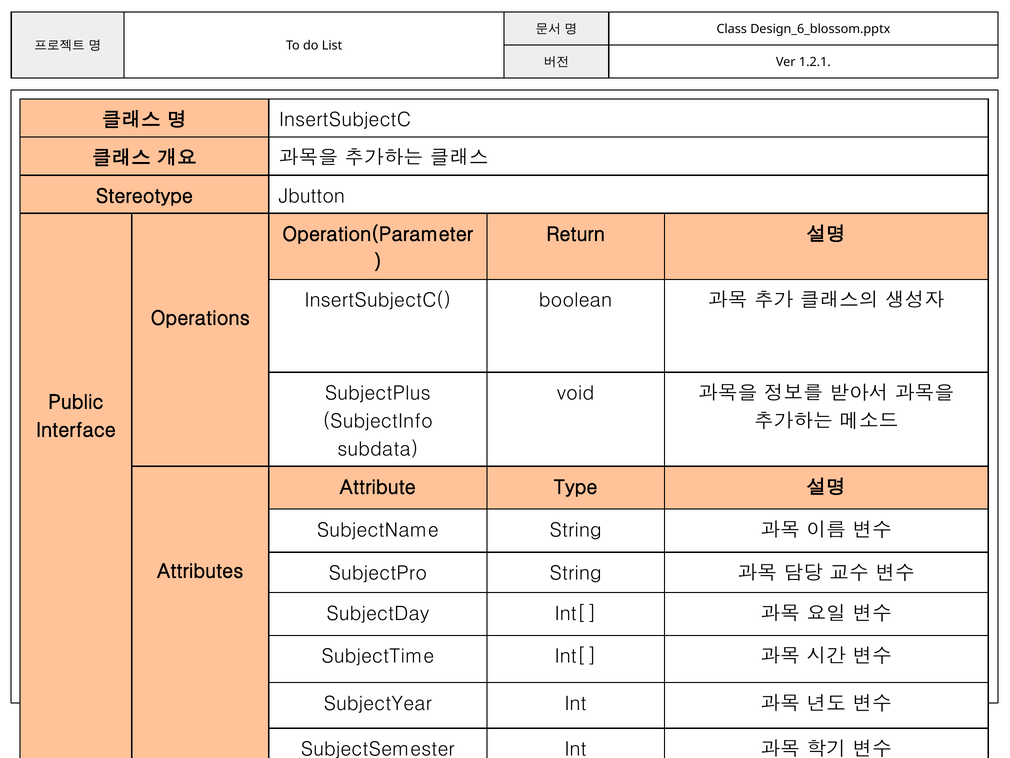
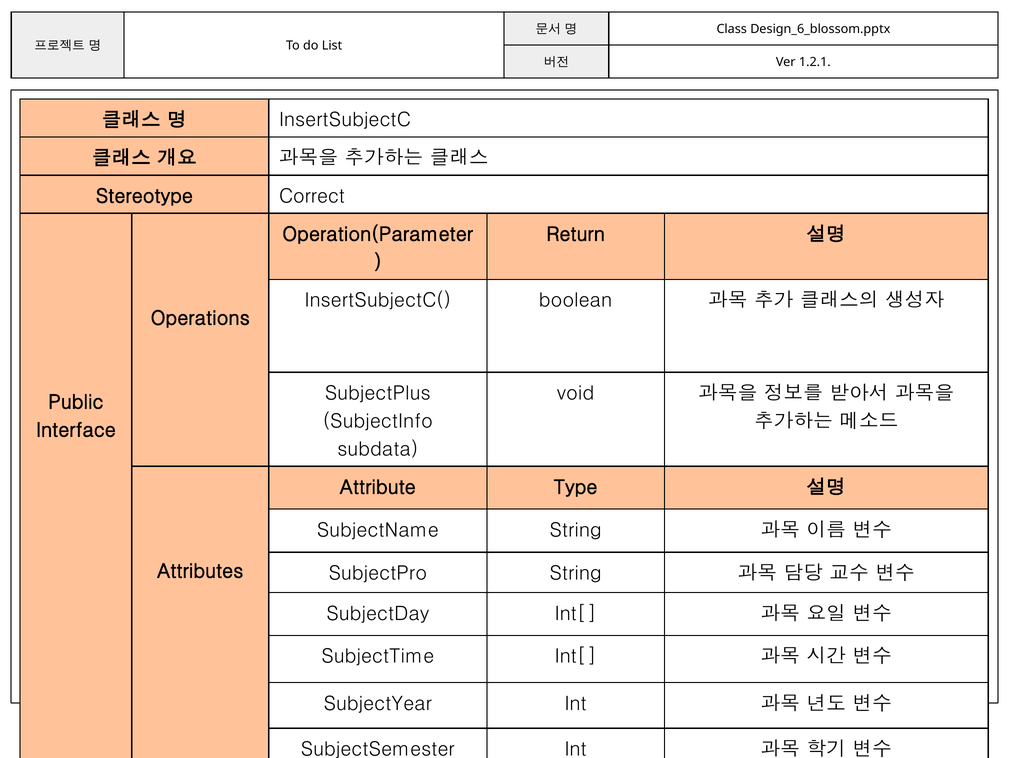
Jbutton: Jbutton -> Correct (312, 196)
